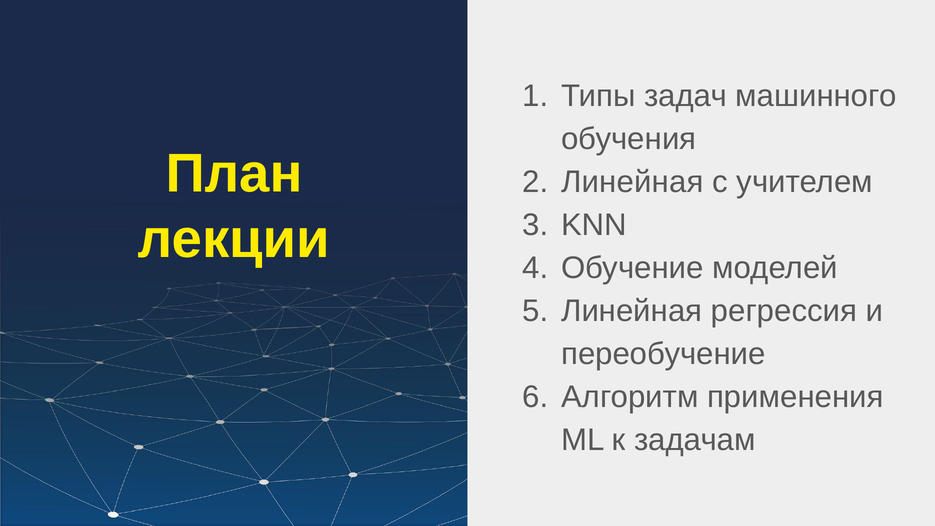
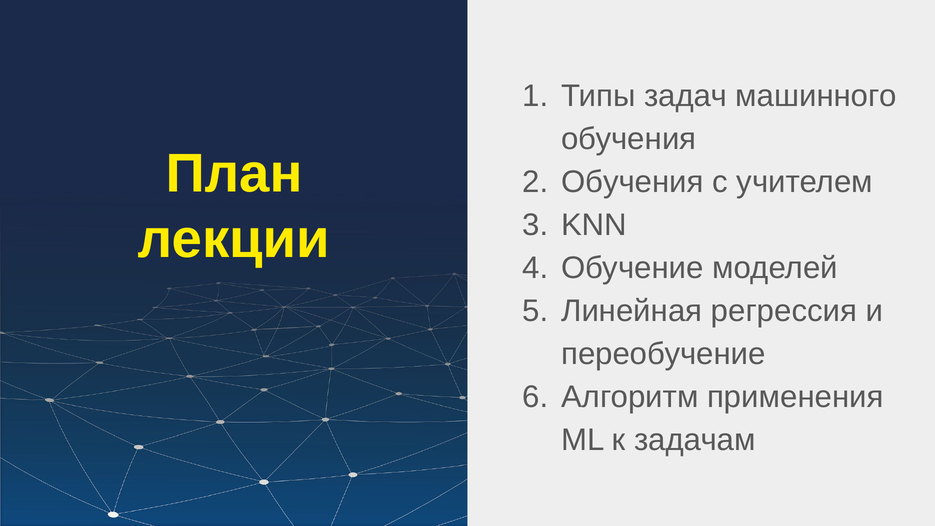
Линейная: Линейная -> Обучения (632, 182)
